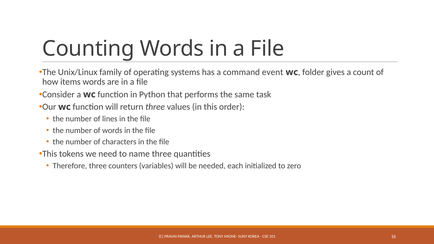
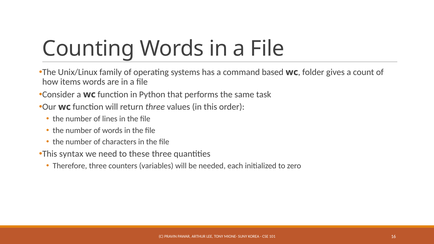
event: event -> based (273, 72)
tokens: tokens -> syntax (71, 154)
name: name -> these (139, 154)
